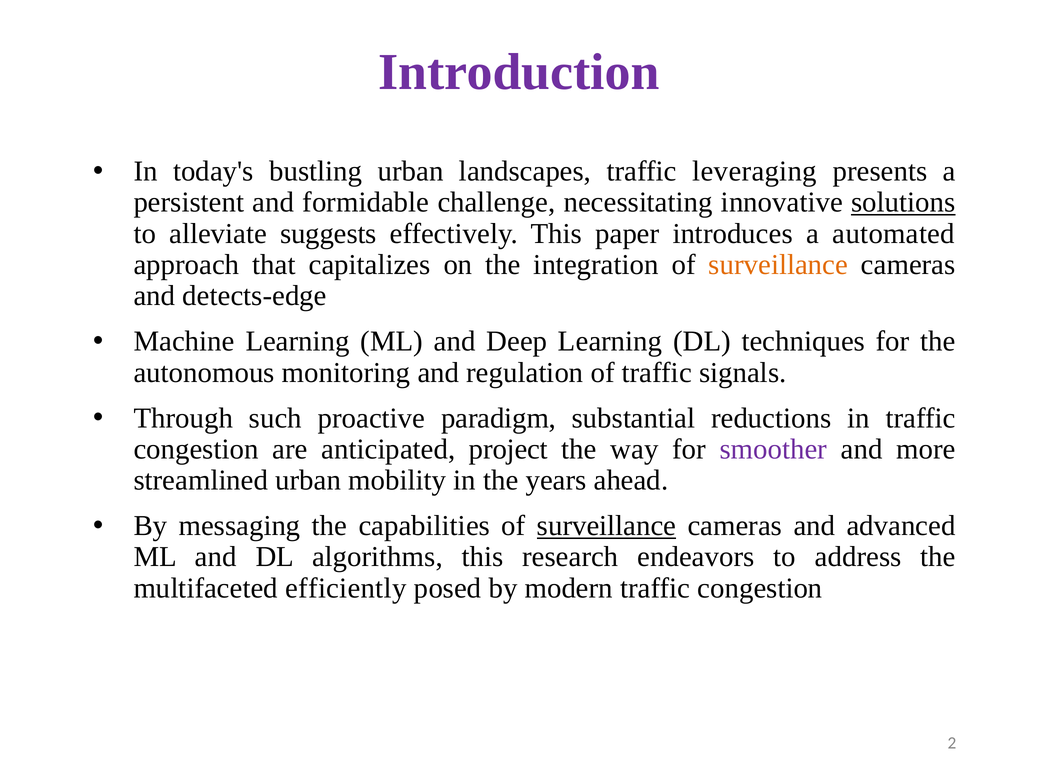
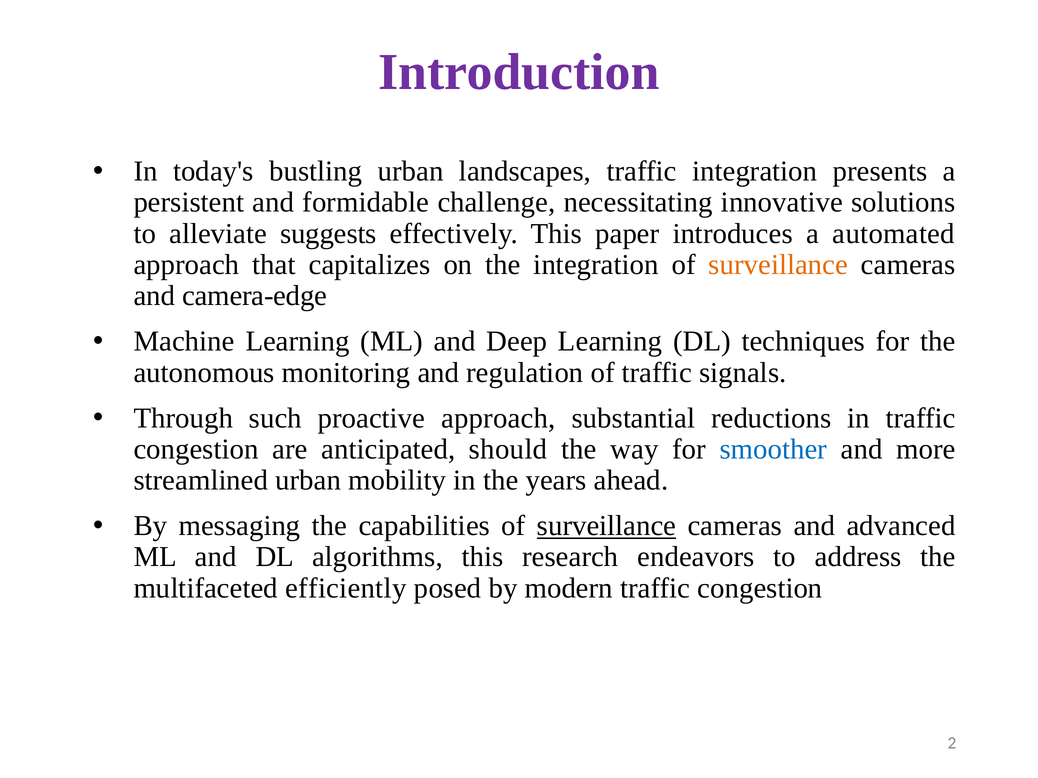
traffic leveraging: leveraging -> integration (755, 171)
solutions underline: present -> none (903, 203)
detects-edge: detects-edge -> camera-edge (255, 296)
proactive paradigm: paradigm -> approach (498, 418)
project: project -> should (508, 449)
smoother colour: purple -> blue (773, 449)
